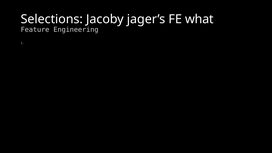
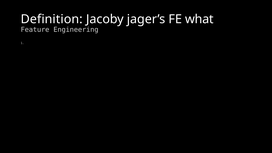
Selections: Selections -> Definition (52, 19)
